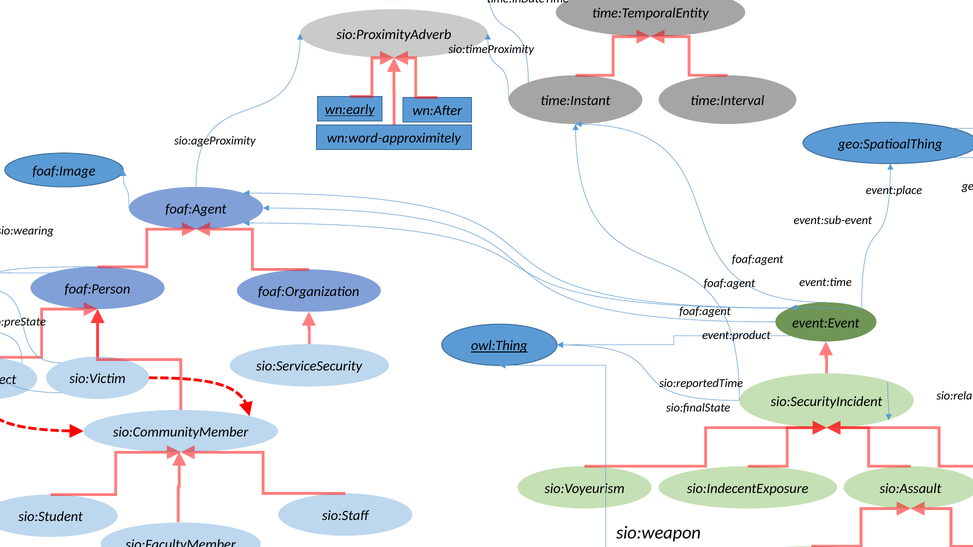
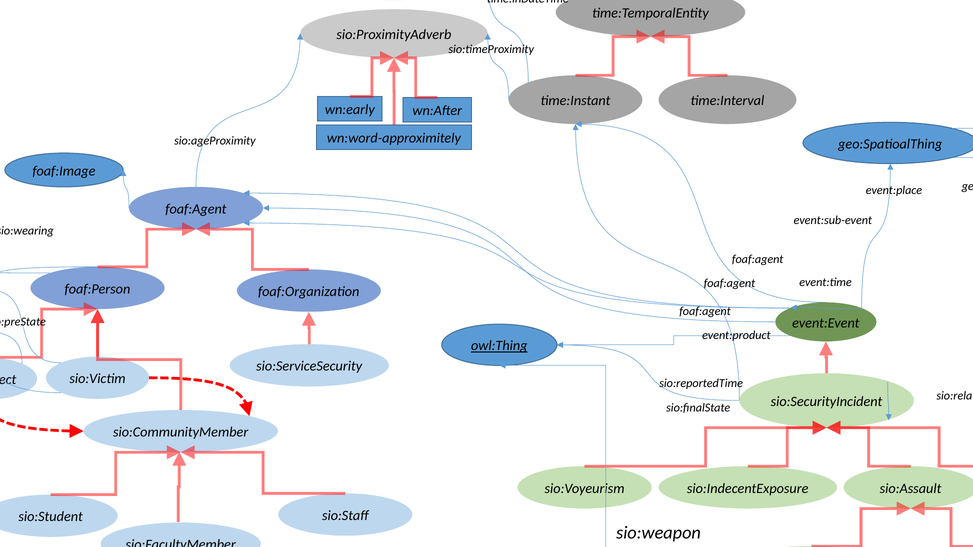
wn:early underline: present -> none (350, 110)
